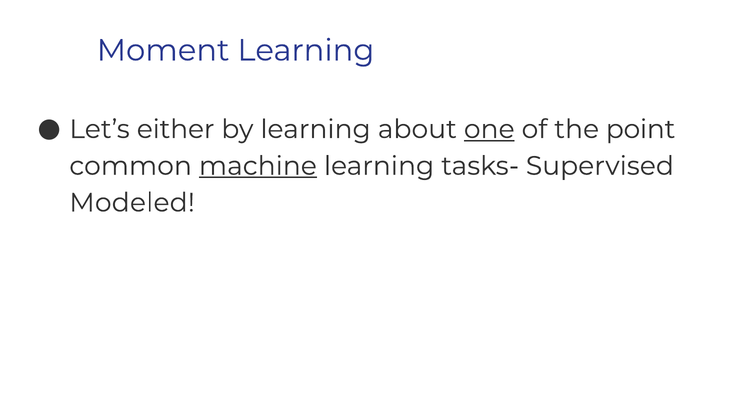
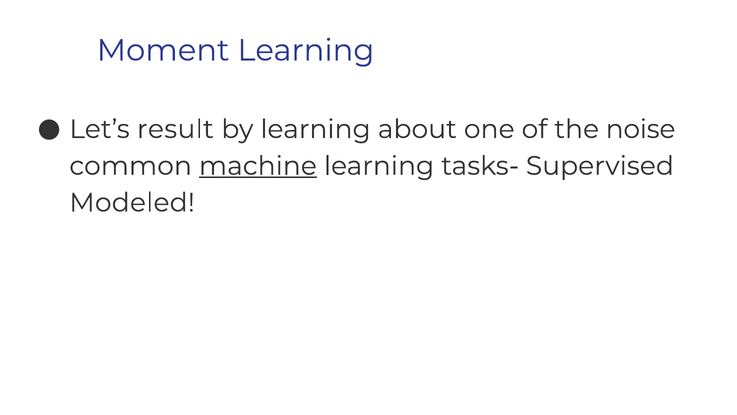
either: either -> result (175, 129)
one underline: present -> none (489, 129)
point: point -> noise (641, 129)
